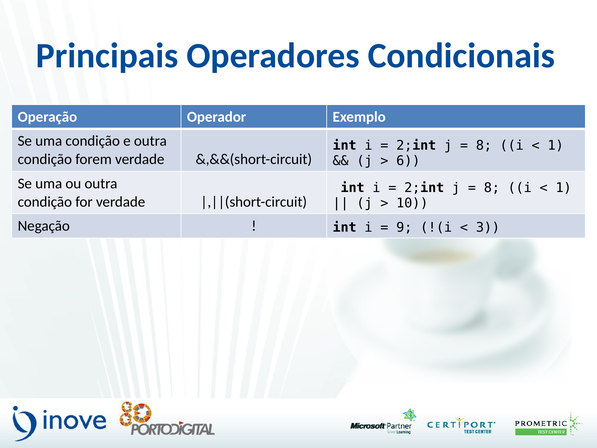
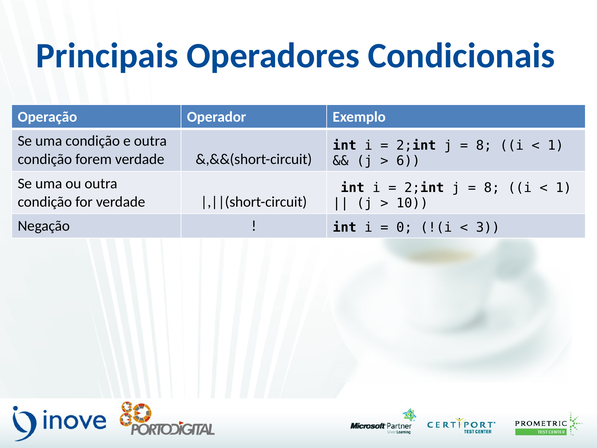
9: 9 -> 0 (404, 227)
